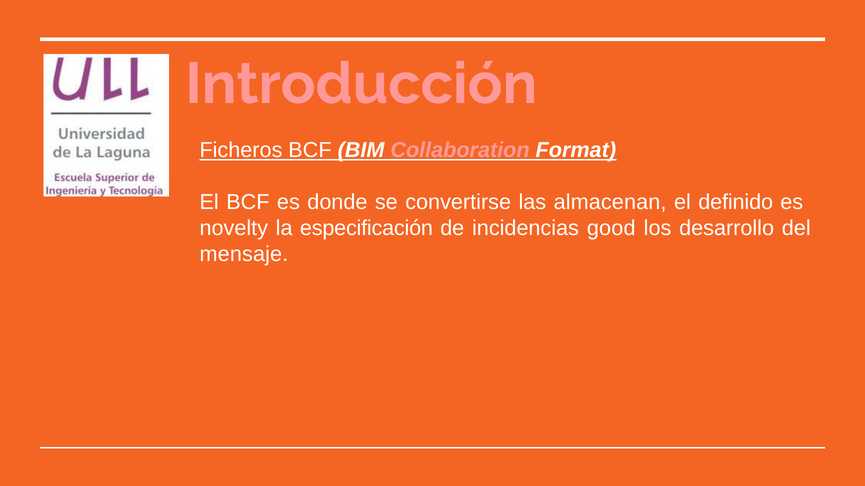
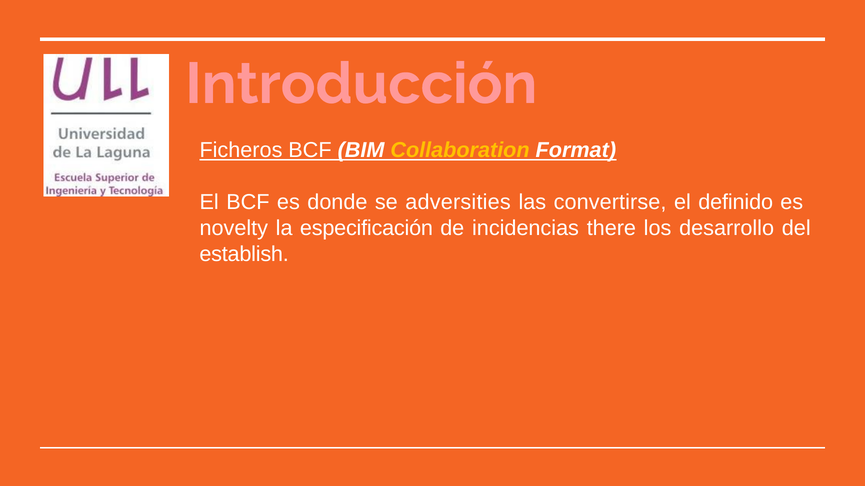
Collaboration colour: pink -> yellow (460, 150)
convertirse: convertirse -> adversities (458, 202)
almacenan: almacenan -> convertirse (610, 202)
good: good -> there (611, 228)
mensaje: mensaje -> establish (244, 254)
